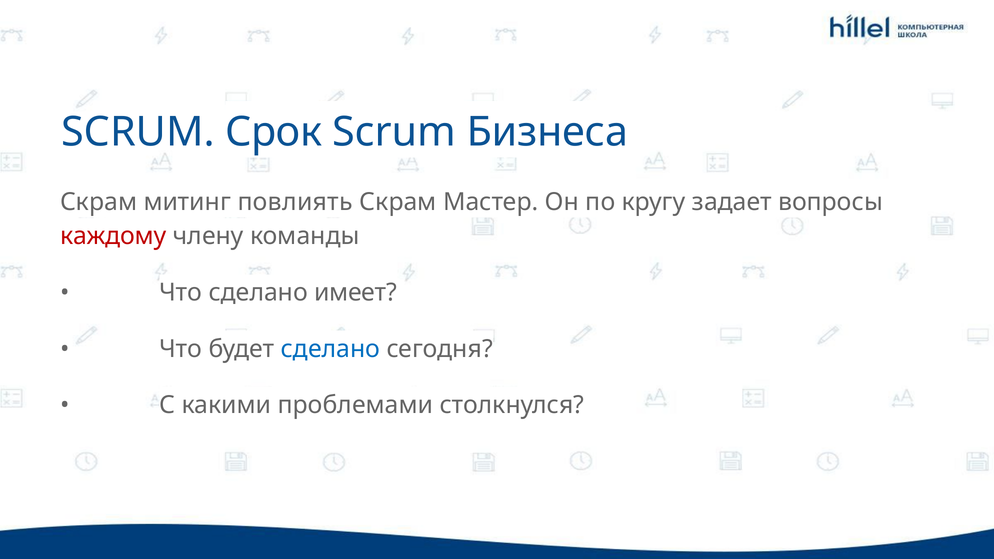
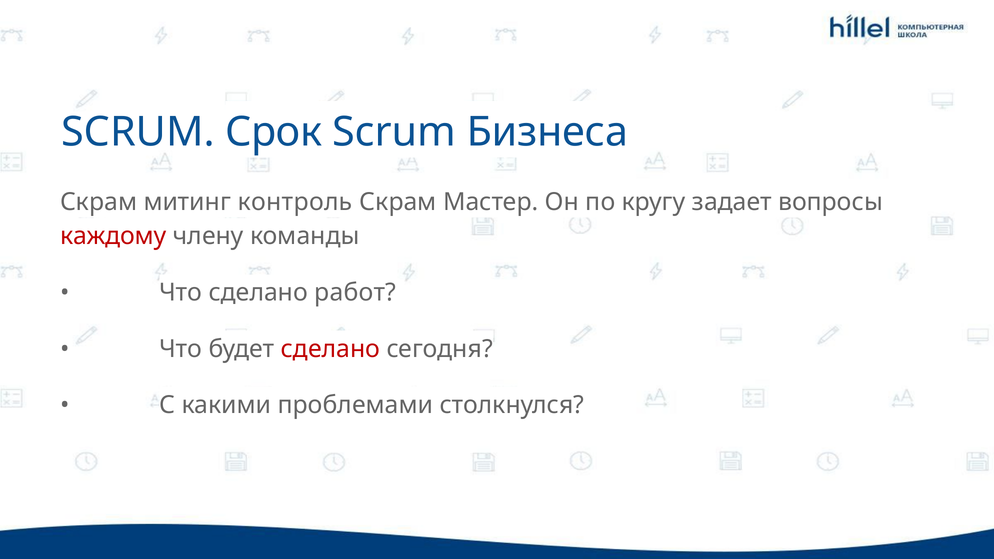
повлиять: повлиять -> контроль (295, 202)
имеет: имеет -> работ (355, 293)
сделано colour: blue -> red (330, 349)
